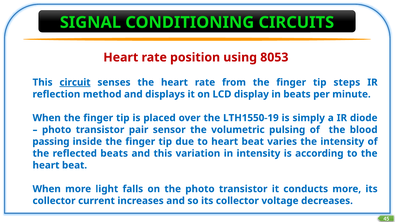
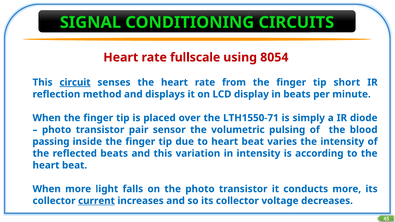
position: position -> fullscale (195, 57)
8053: 8053 -> 8054 (274, 57)
steps: steps -> short (347, 82)
LTH1550-19: LTH1550-19 -> LTH1550-71 (251, 118)
current underline: none -> present (96, 201)
